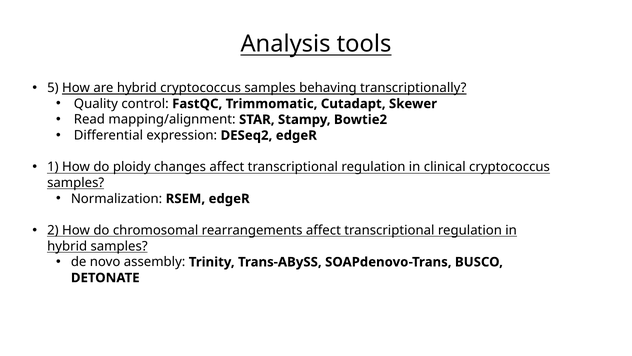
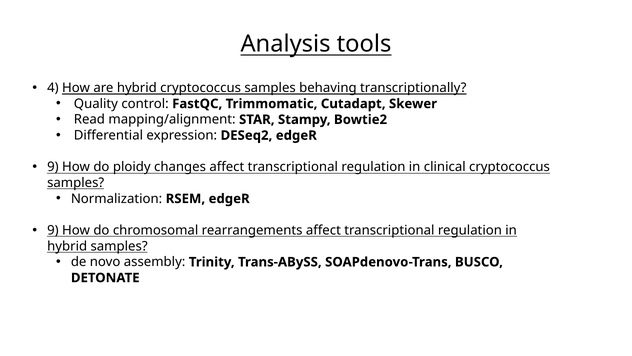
5: 5 -> 4 (53, 88)
1: 1 -> 9 (53, 167)
2: 2 -> 9 (53, 230)
